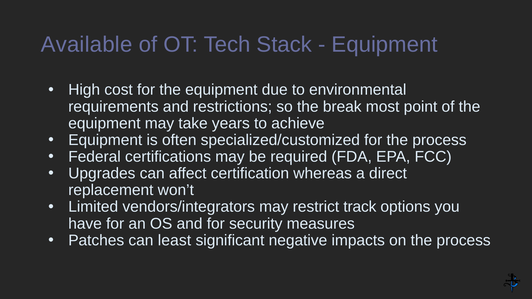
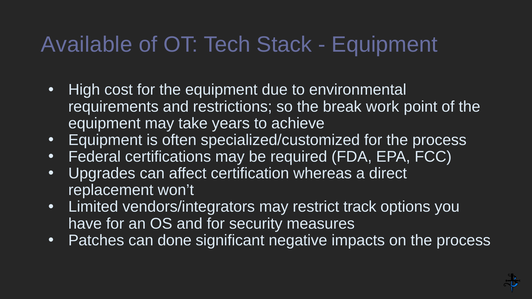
most: most -> work (383, 107)
least: least -> done (175, 240)
